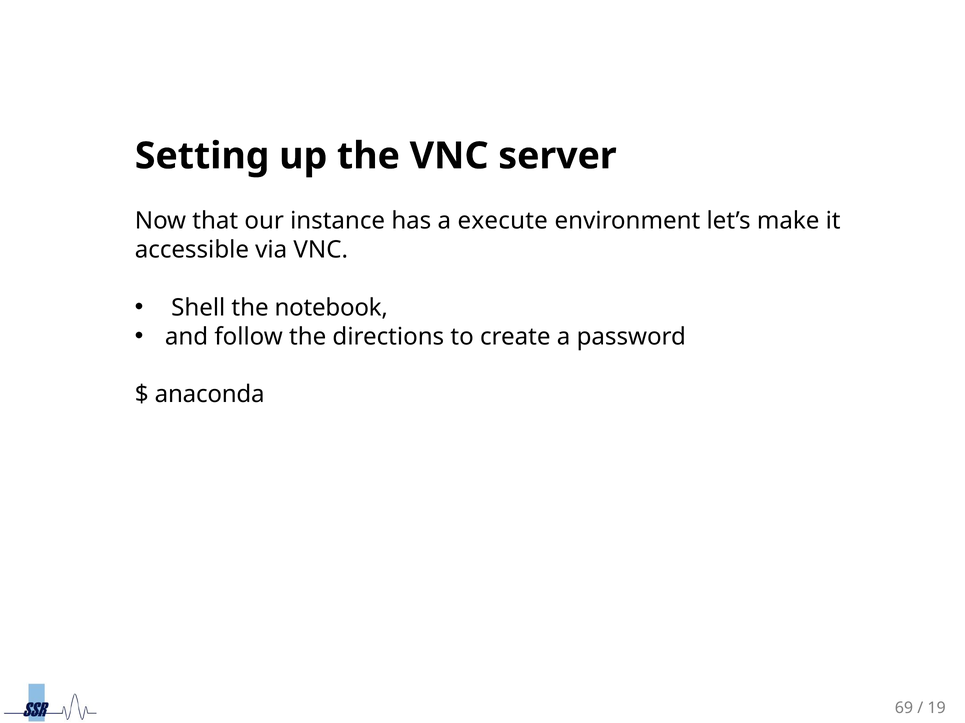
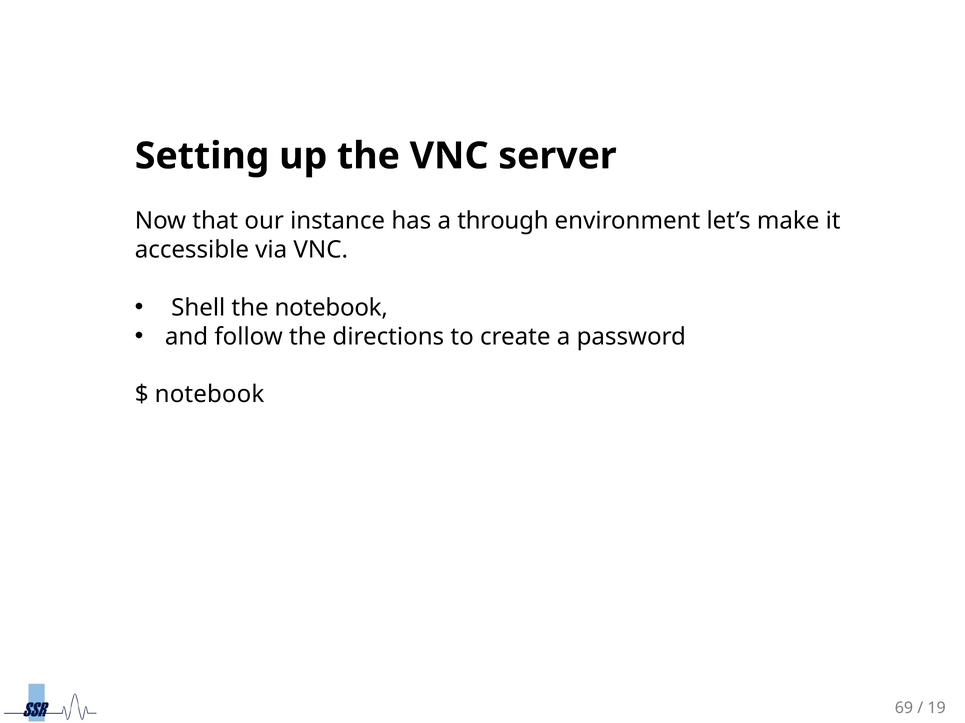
execute: execute -> through (503, 221)
anaconda: anaconda -> notebook (210, 395)
